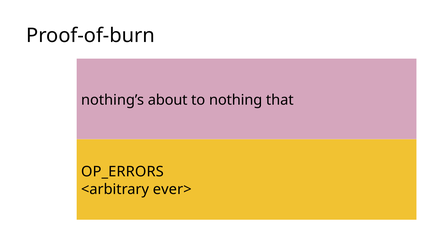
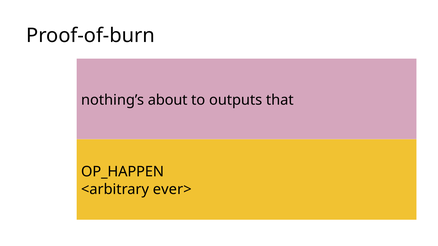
nothing: nothing -> outputs (236, 100)
OP_ERRORS: OP_ERRORS -> OP_HAPPEN (123, 172)
